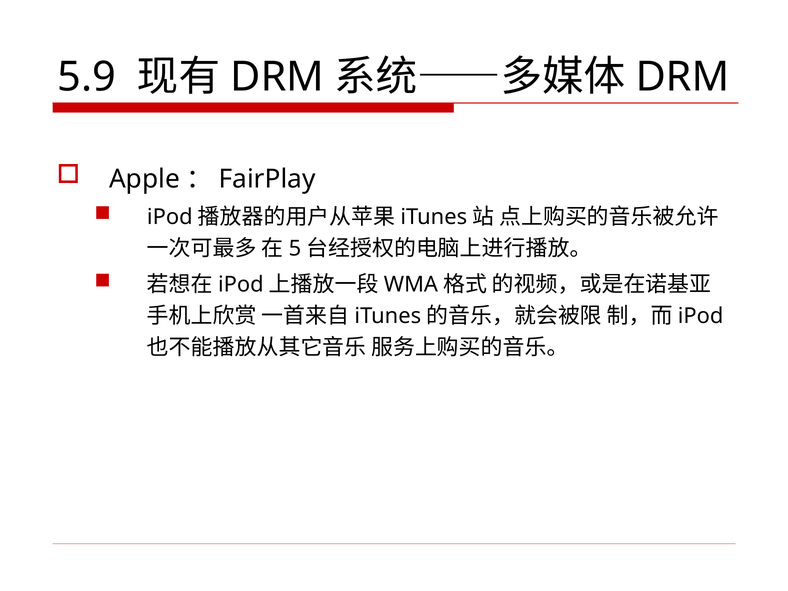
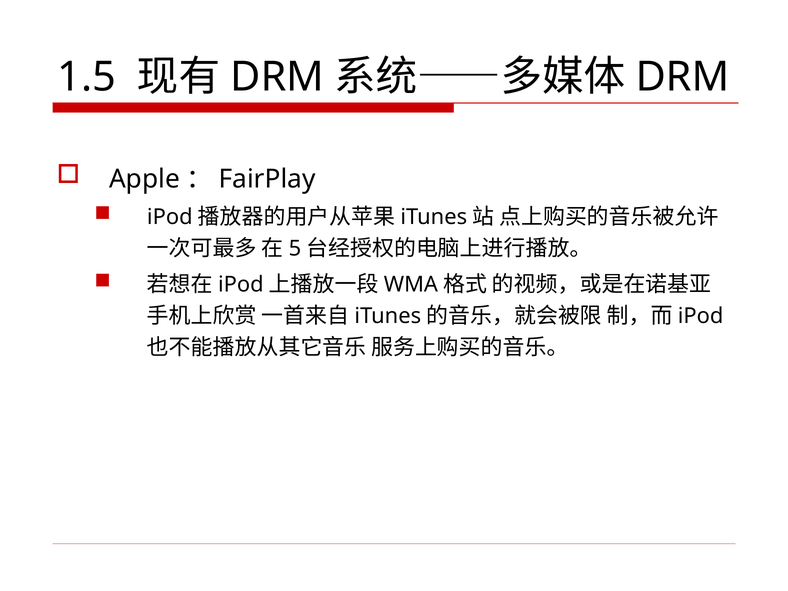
5.9: 5.9 -> 1.5 (87, 77)
